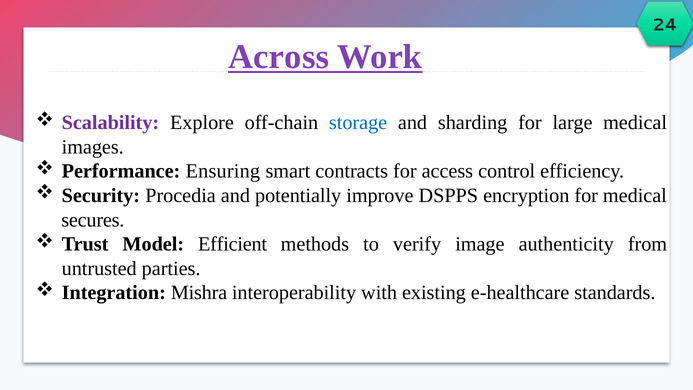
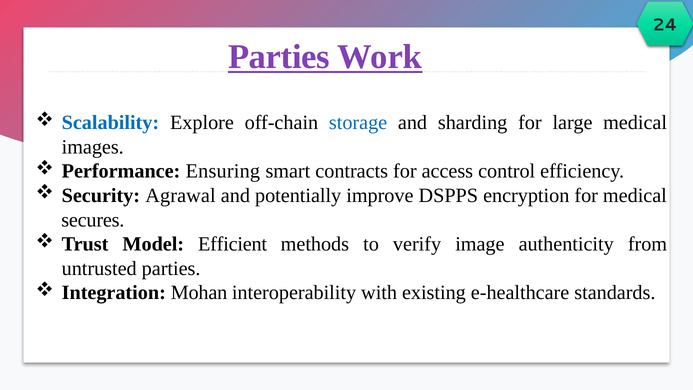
Across: Across -> Parties (279, 57)
Scalability colour: purple -> blue (110, 123)
Procedia: Procedia -> Agrawal (180, 195)
Mishra: Mishra -> Mohan (199, 293)
